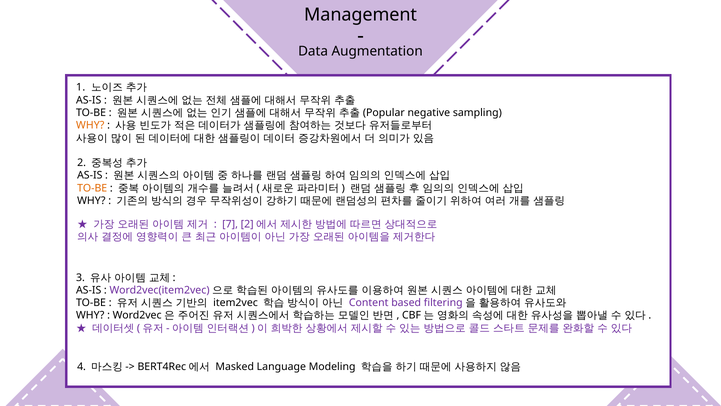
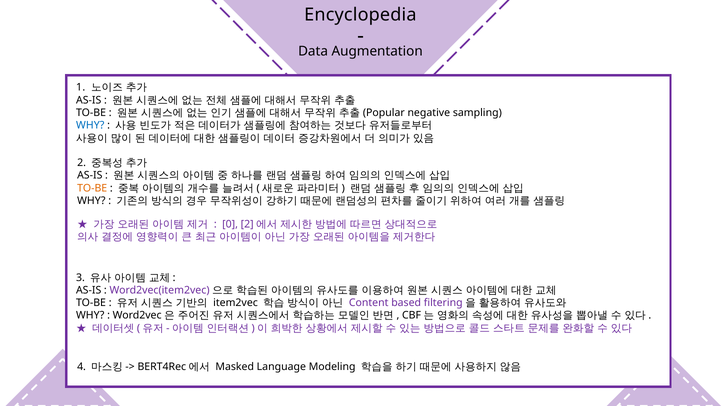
Management: Management -> Encyclopedia (360, 15)
WHY colour: orange -> blue (90, 125)
7: 7 -> 0 (230, 224)
